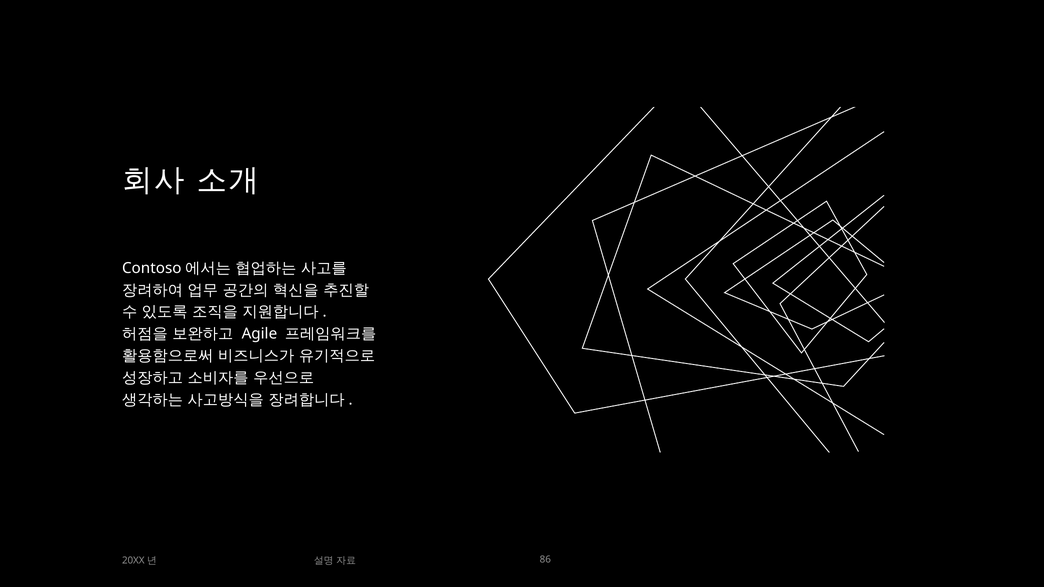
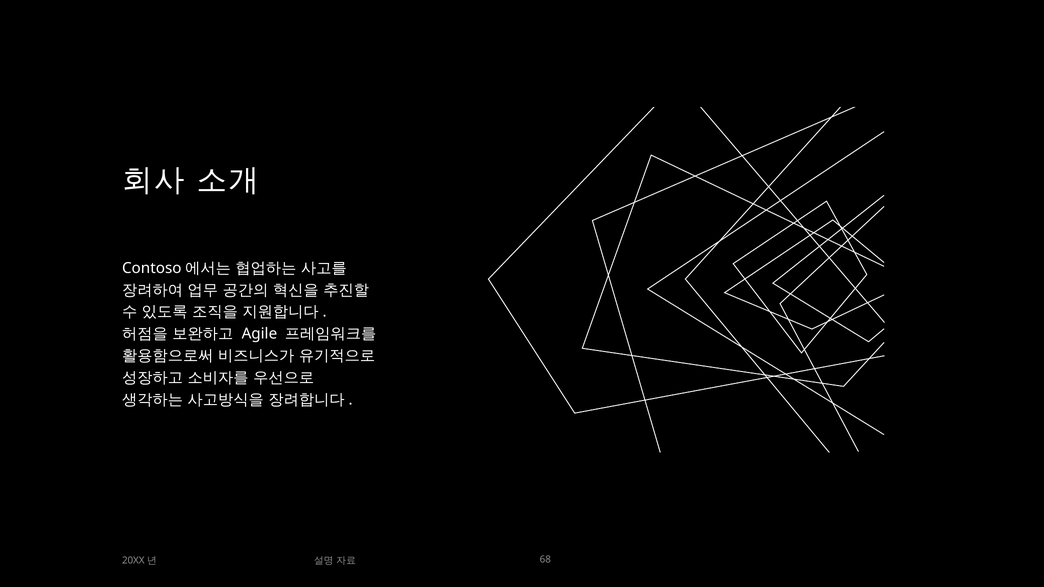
86: 86 -> 68 (545, 560)
